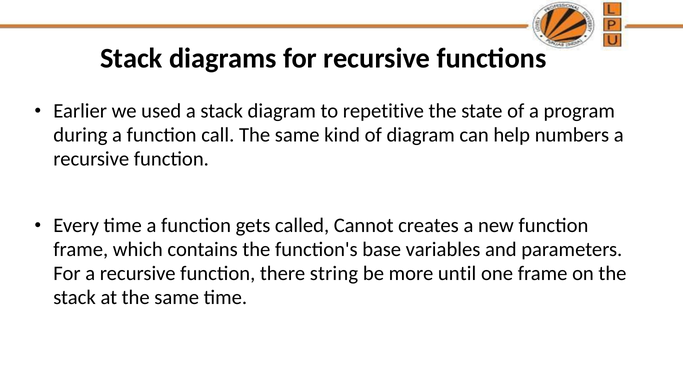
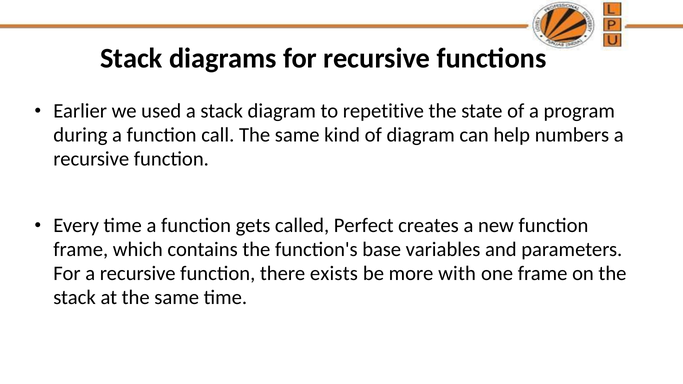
Cannot: Cannot -> Perfect (364, 226)
string: string -> exists (334, 274)
until: until -> with (457, 274)
